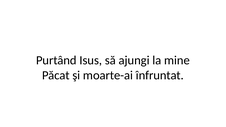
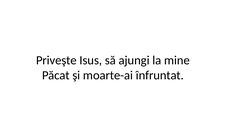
Purtând: Purtând -> Priveşte (56, 60)
